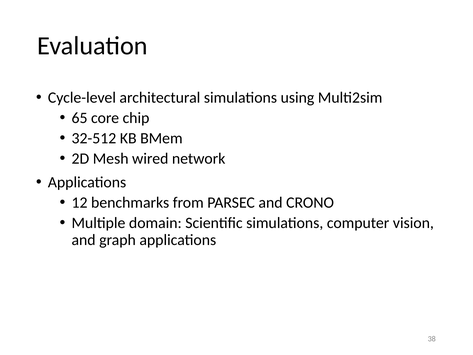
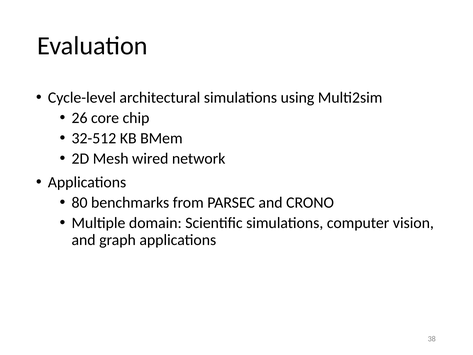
65: 65 -> 26 (80, 118)
12: 12 -> 80 (80, 202)
